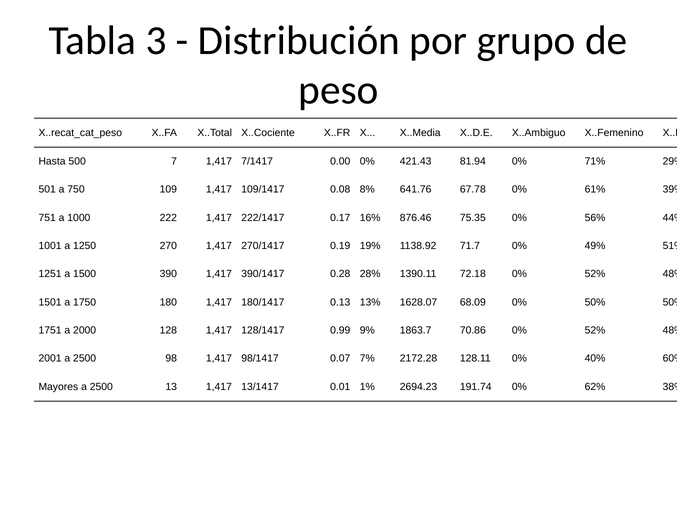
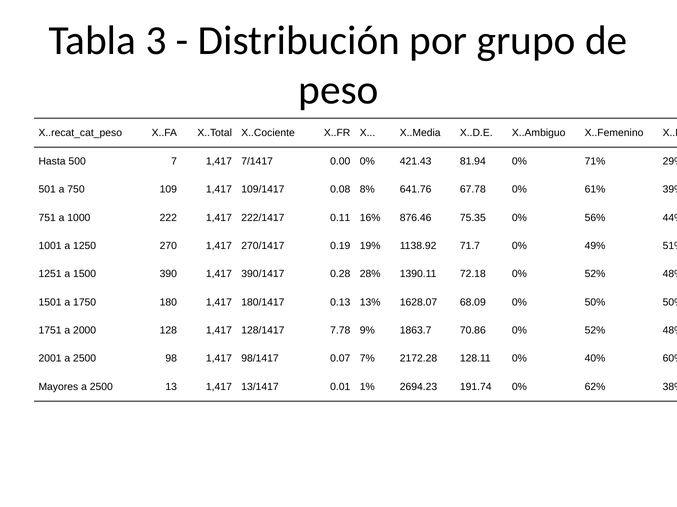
0.17: 0.17 -> 0.11 (340, 218)
0.99: 0.99 -> 7.78 (340, 331)
